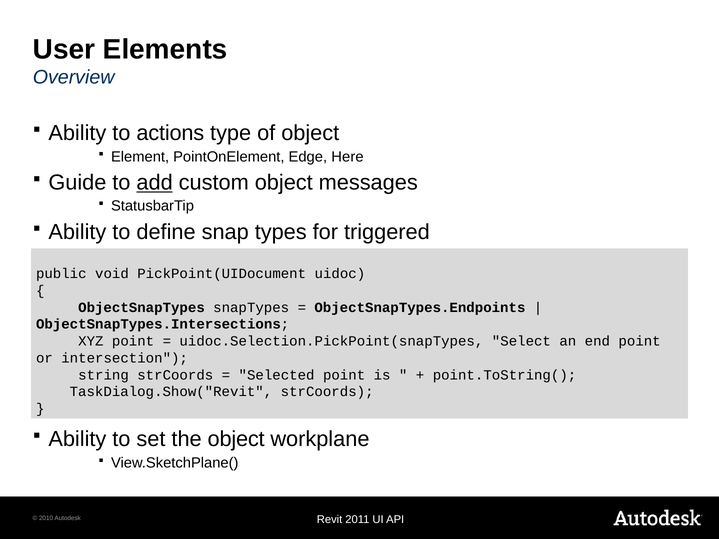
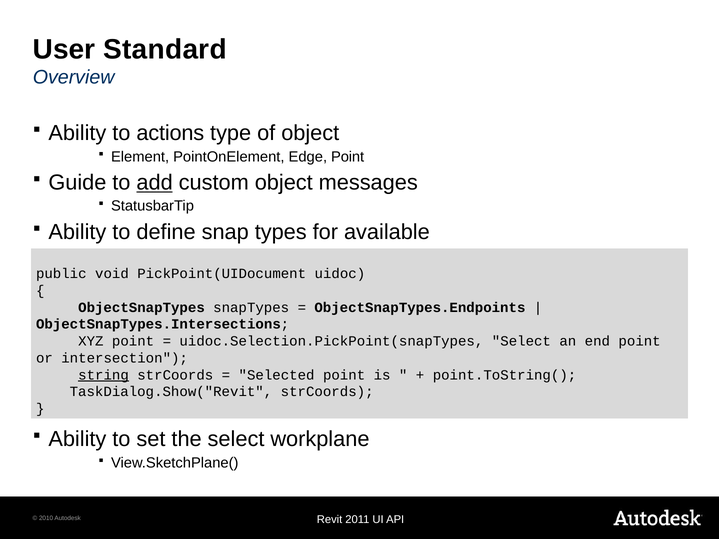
Elements: Elements -> Standard (165, 49)
Edge Here: Here -> Point (348, 157)
triggered: triggered -> available (387, 232)
string underline: none -> present (104, 375)
the object: object -> select (236, 439)
